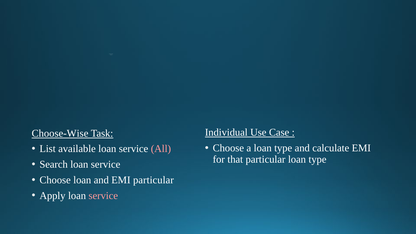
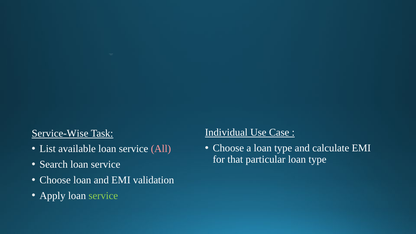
Choose-Wise: Choose-Wise -> Service-Wise (60, 133)
EMI particular: particular -> validation (154, 180)
service colour: pink -> light green (103, 196)
